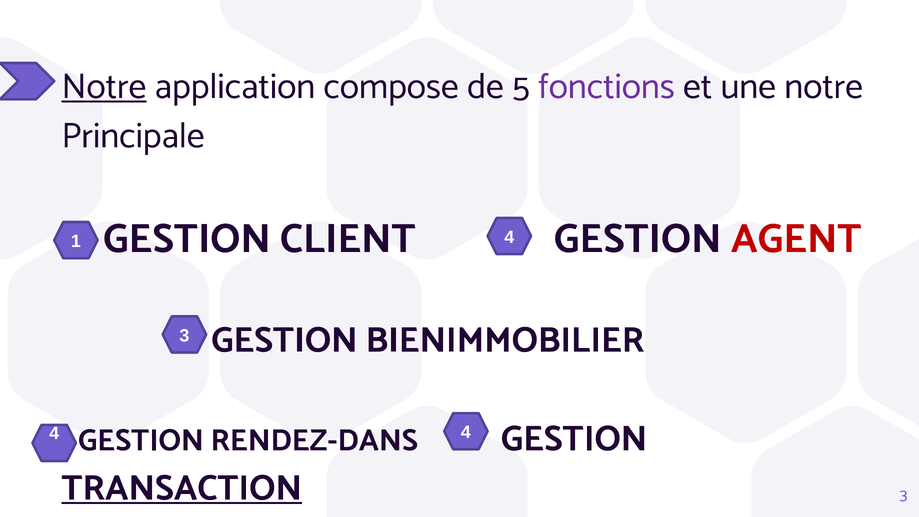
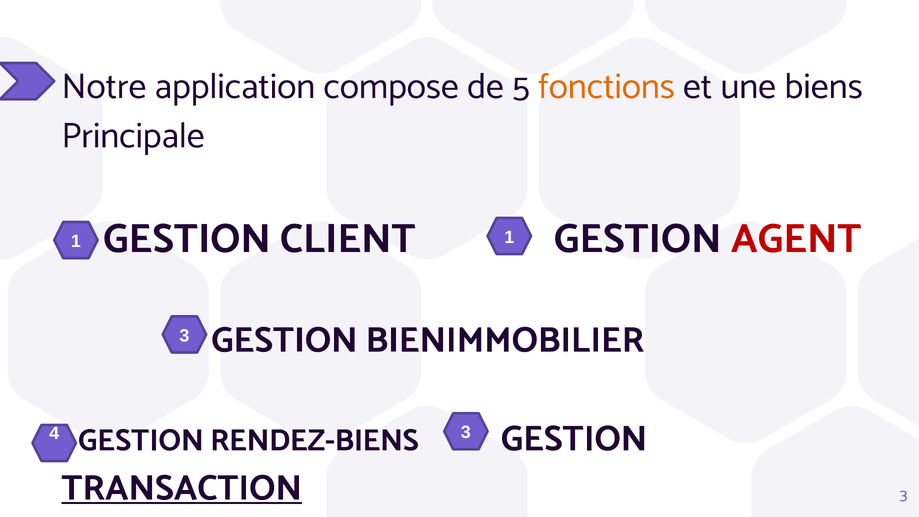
Notre underline: present -> none (104, 86)
fonctions colour: purple -> orange (606, 86)
une notre: notre -> biens (824, 86)
1 4: 4 -> 1 (509, 237)
4 4: 4 -> 3 (466, 432)
RENDEZ-DANS: RENDEZ-DANS -> RENDEZ-BIENS (314, 440)
